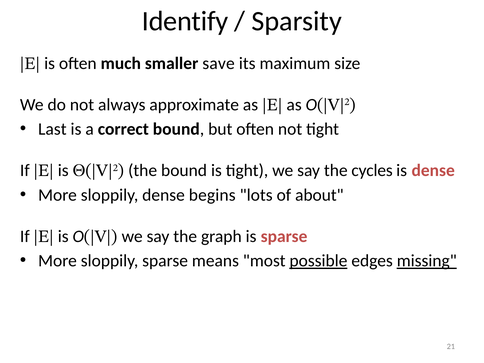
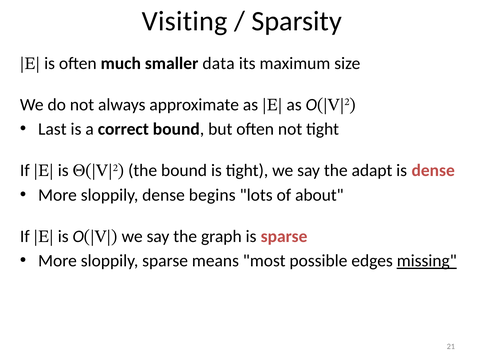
Identify: Identify -> Visiting (185, 21)
save: save -> data (219, 63)
cycles: cycles -> adapt (372, 171)
possible underline: present -> none (318, 261)
